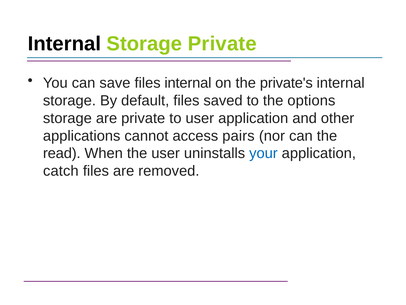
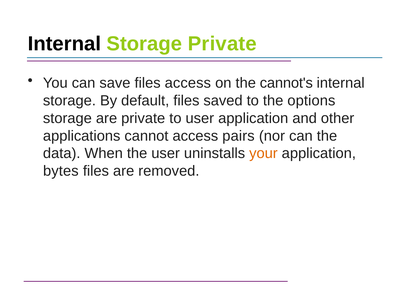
files internal: internal -> access (188, 83)
private's: private's -> cannot's (286, 83)
read: read -> data (62, 153)
your colour: blue -> orange (263, 153)
catch: catch -> bytes (61, 171)
